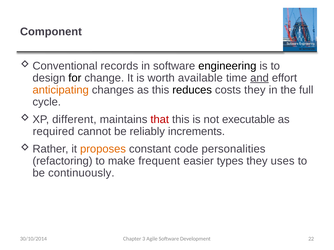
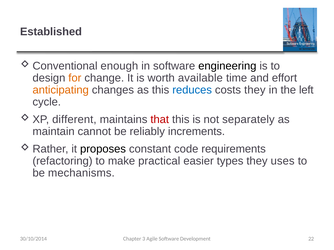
Component: Component -> Established (51, 32)
records: records -> enough (119, 66)
for colour: black -> orange (75, 78)
and underline: present -> none (260, 78)
reduces colour: black -> blue (192, 90)
full: full -> left (306, 90)
executable: executable -> separately (248, 120)
required: required -> maintain (54, 132)
proposes colour: orange -> black (103, 149)
personalities: personalities -> requirements (234, 149)
frequent: frequent -> practical (159, 161)
continuously: continuously -> mechanisms (81, 173)
